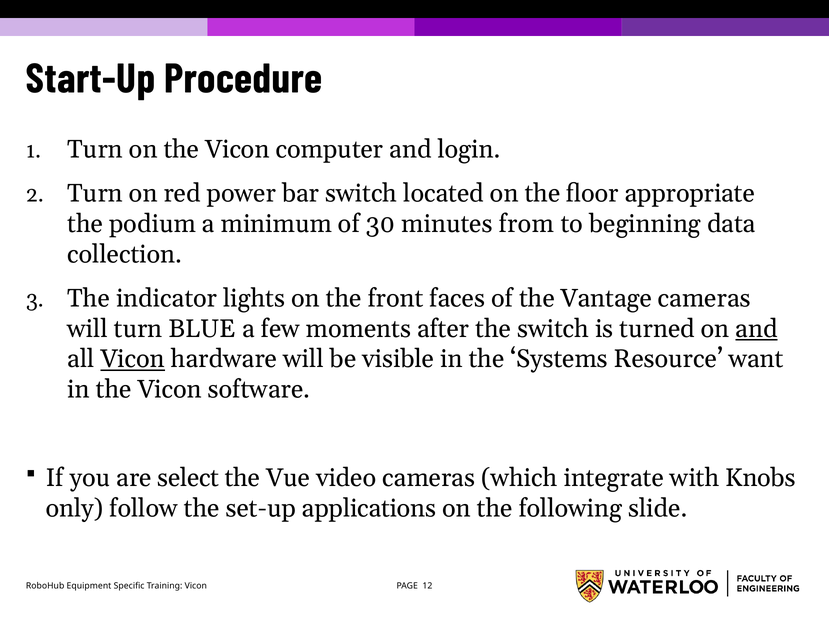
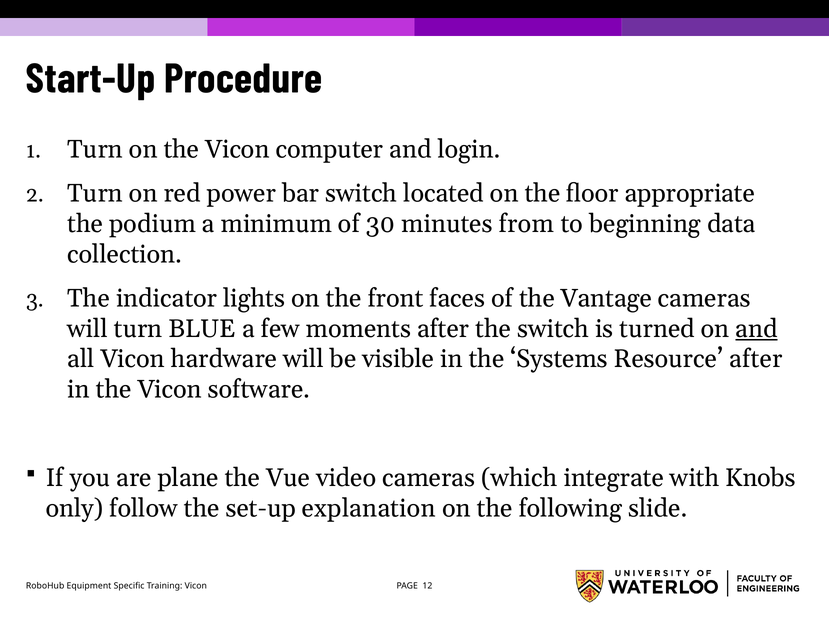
Vicon underline: present -> none (133, 359)
Resource want: want -> after (756, 359)
select: select -> plane (188, 478)
applications: applications -> explanation (369, 508)
